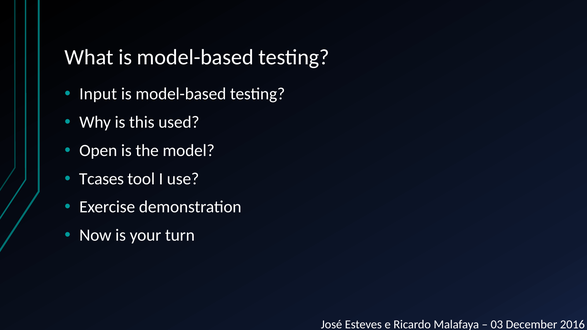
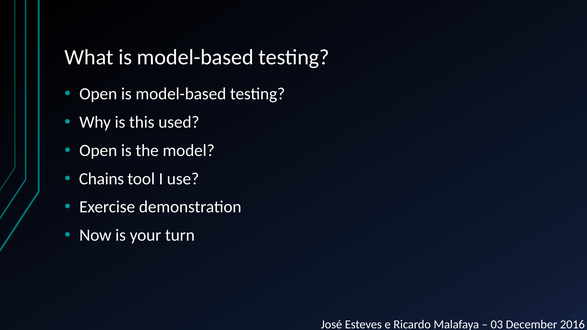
Input: Input -> Open (98, 94)
Tcases: Tcases -> Chains (101, 179)
